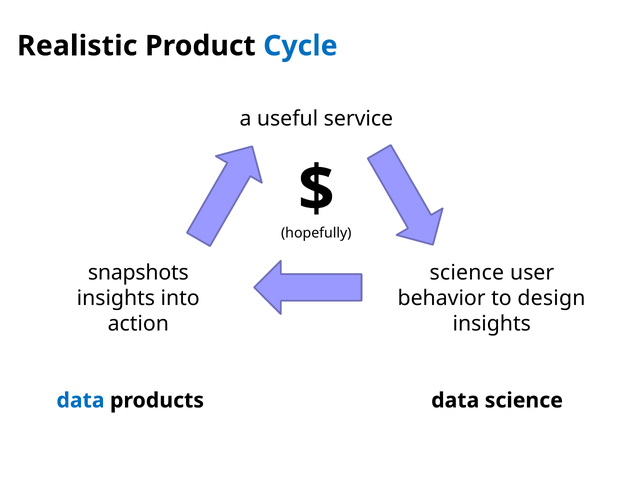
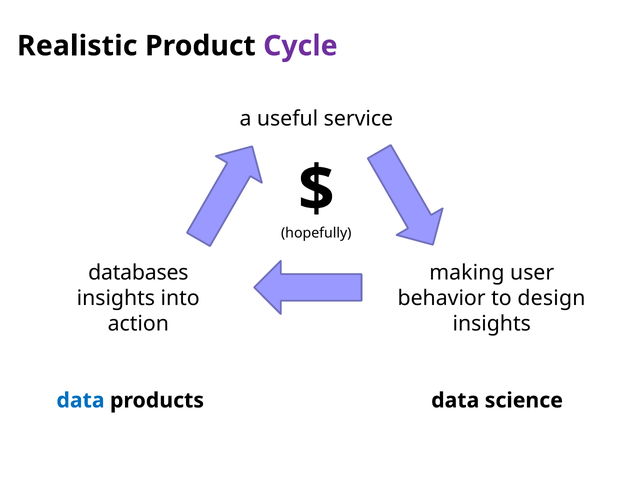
Cycle colour: blue -> purple (300, 46)
snapshots: snapshots -> databases (138, 273)
science: science -> making (467, 273)
